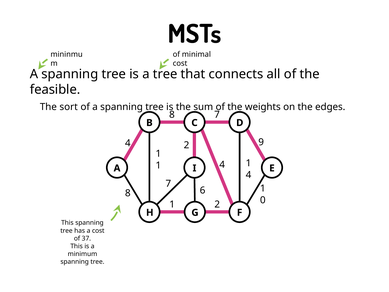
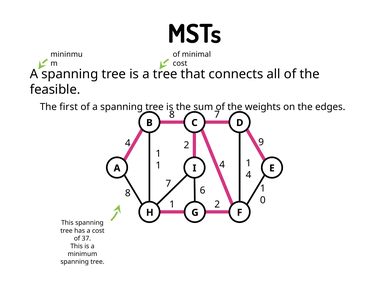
sort: sort -> first (69, 107)
